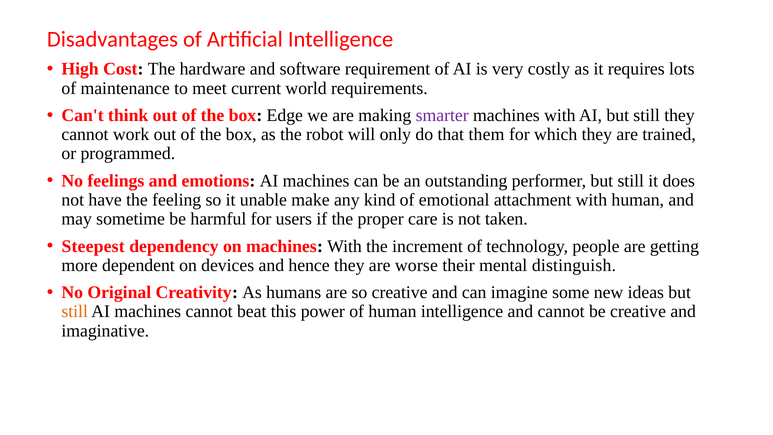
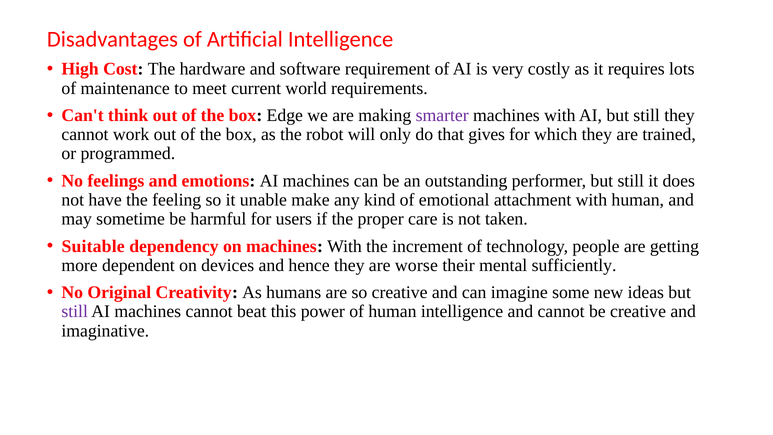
them: them -> gives (487, 134)
Steepest: Steepest -> Suitable (93, 246)
distinguish: distinguish -> sufficiently (574, 265)
still colour: orange -> purple (75, 311)
